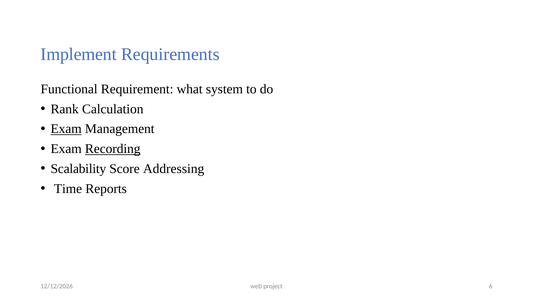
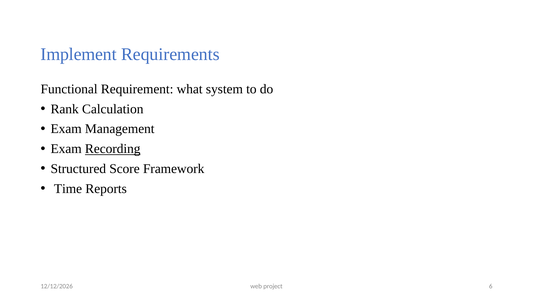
Exam underline: present -> none (66, 129)
Scalability: Scalability -> Structured (78, 169)
Addressing: Addressing -> Framework (174, 169)
